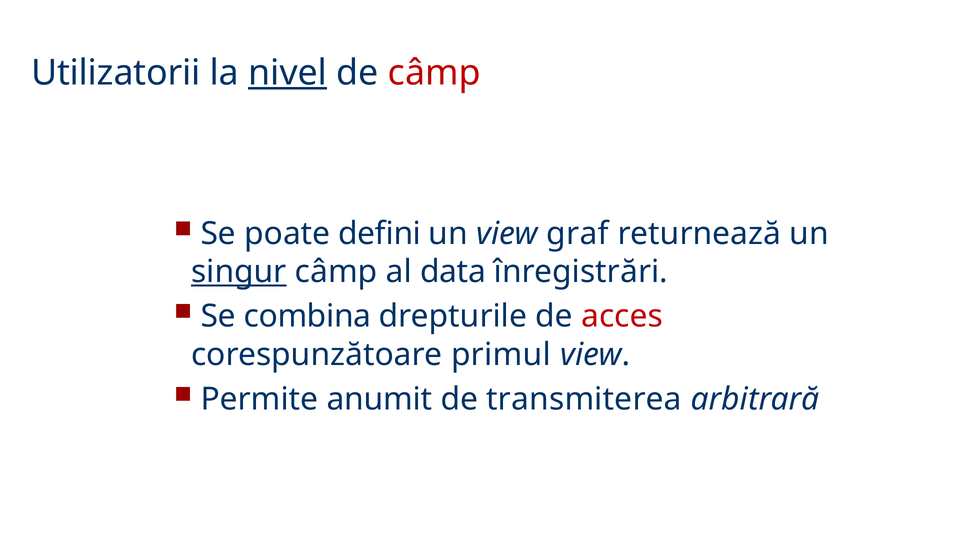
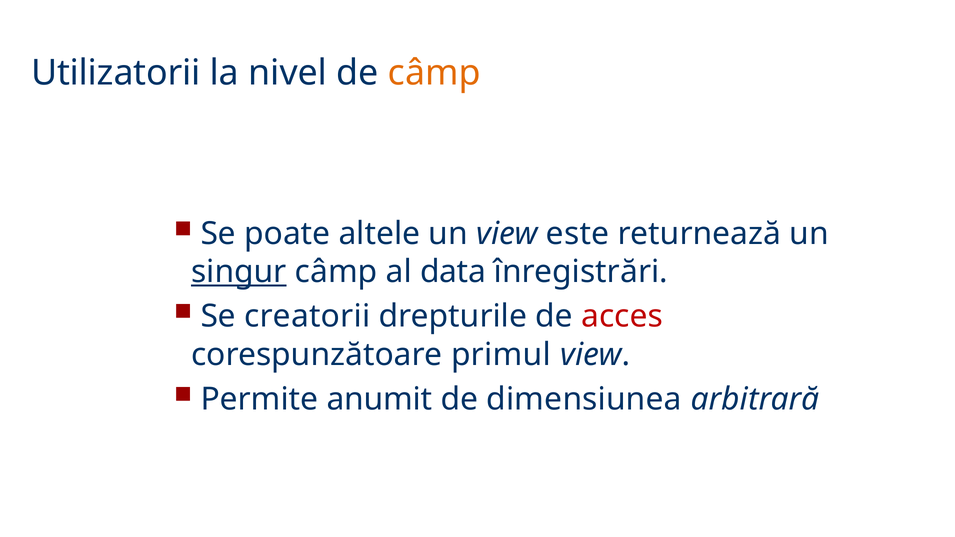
nivel underline: present -> none (288, 73)
câmp colour: red -> orange (434, 73)
defini: defini -> altele (379, 234)
graf: graf -> este (578, 234)
combina: combina -> creatorii (307, 316)
transmiterea: transmiterea -> dimensiunea (584, 399)
